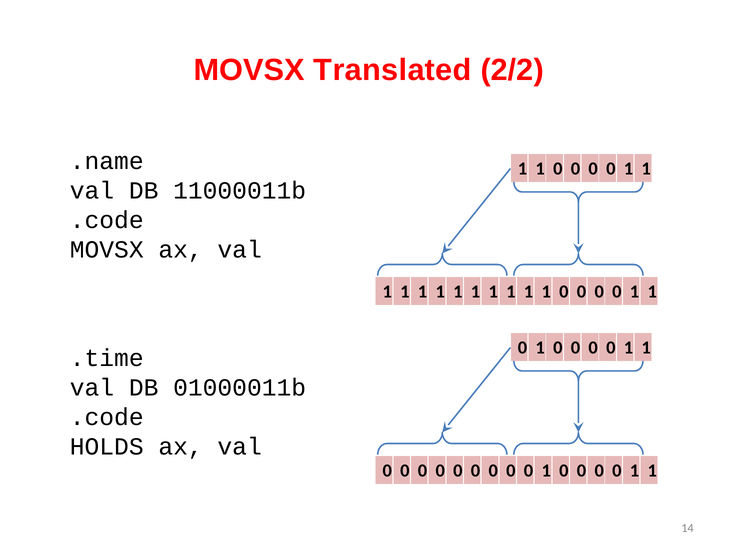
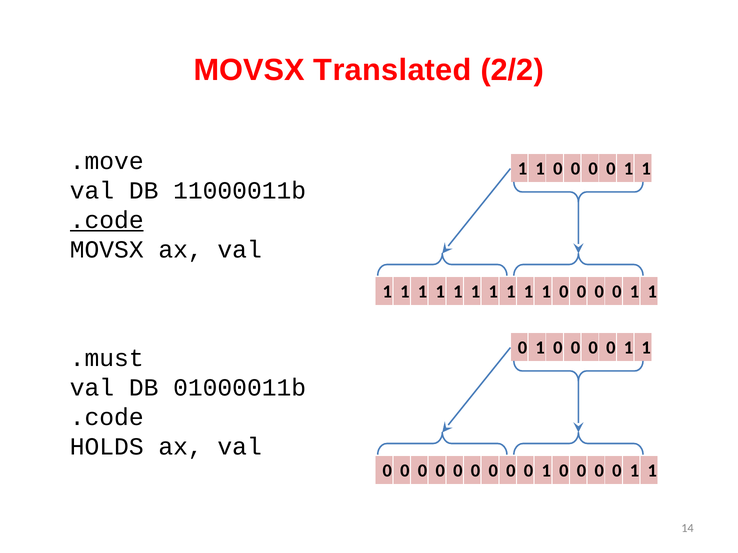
.name: .name -> .move (107, 162)
.code underline: none -> present (107, 221)
.time: .time -> .must (107, 358)
